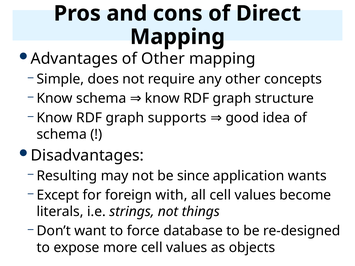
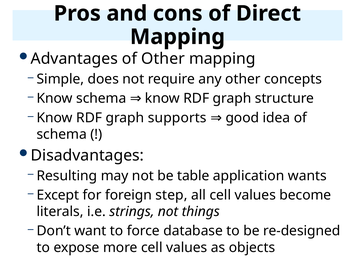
since: since -> table (193, 176)
with: with -> step (171, 195)
